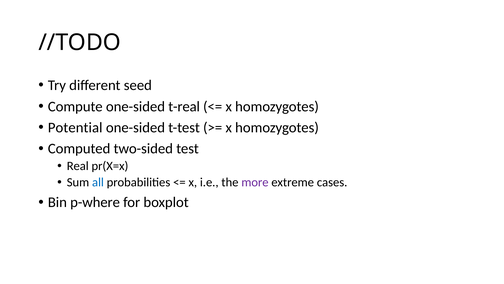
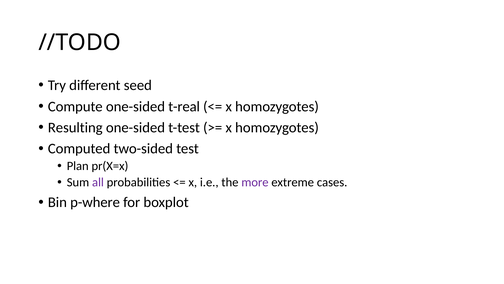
Potential: Potential -> Resulting (75, 127)
Real: Real -> Plan (78, 166)
all colour: blue -> purple (98, 182)
